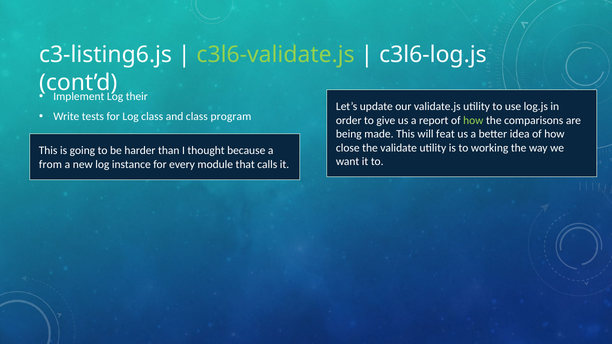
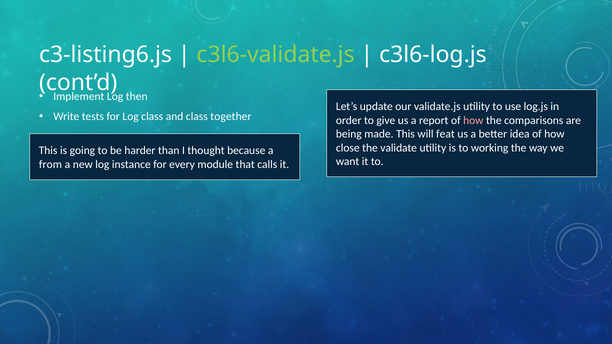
their: their -> then (137, 97)
program: program -> together (231, 117)
how colour: light green -> pink (473, 120)
